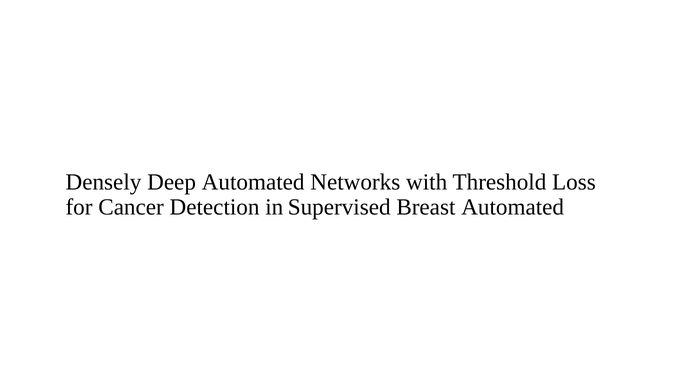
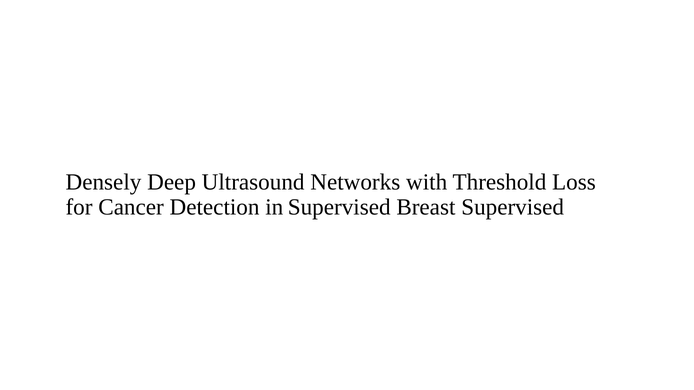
Deep Automated: Automated -> Ultrasound (253, 183)
Breast Automated: Automated -> Supervised (513, 208)
